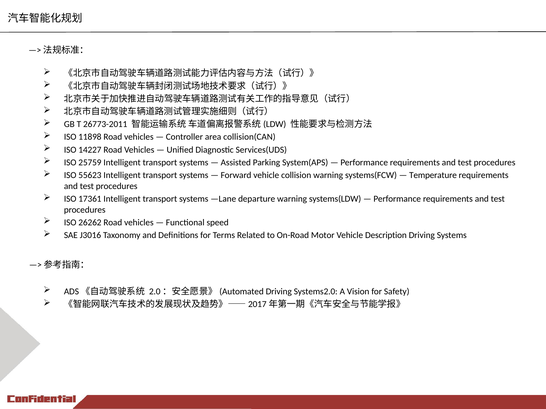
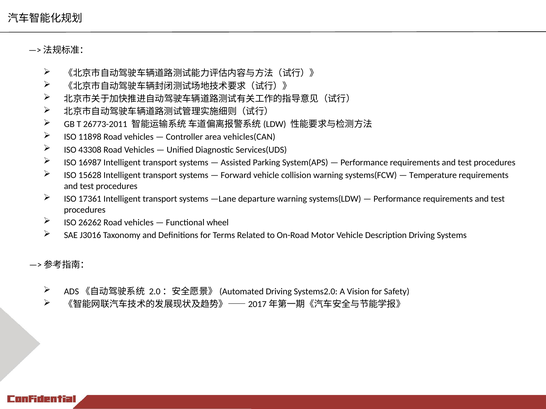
collision(CAN: collision(CAN -> vehicles(CAN (249, 137)
14227: 14227 -> 43308 (90, 150)
25759: 25759 -> 16987 (90, 163)
55623: 55623 -> 15628 (90, 175)
speed: speed -> wheel (218, 223)
